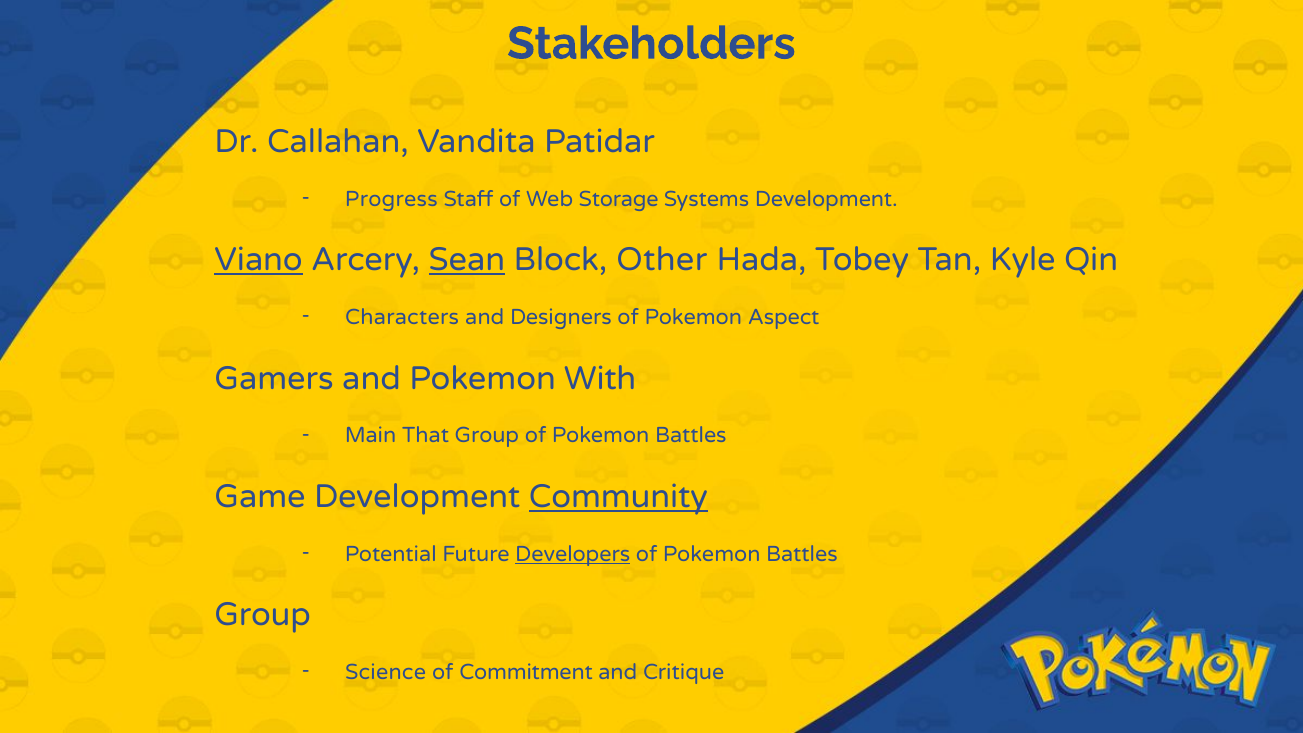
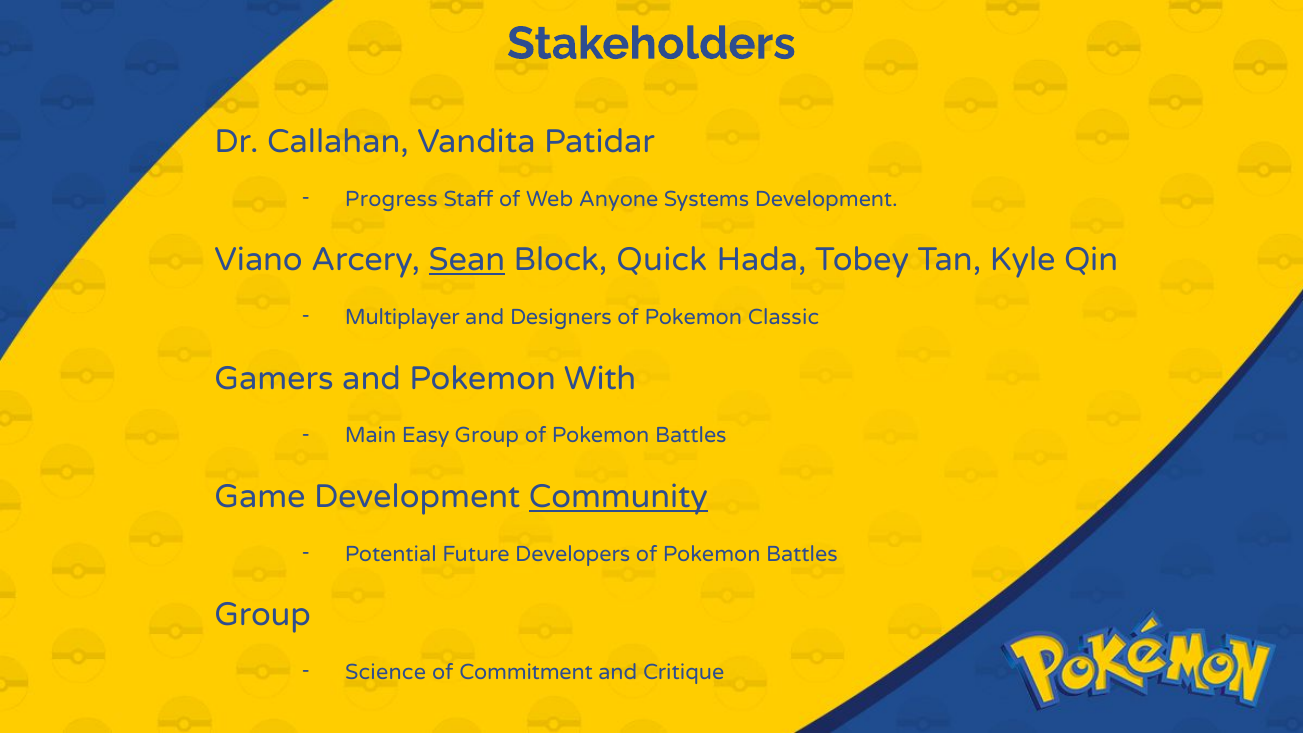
Storage: Storage -> Anyone (619, 199)
Viano underline: present -> none (259, 260)
Other: Other -> Quick (662, 260)
Characters: Characters -> Multiplayer (402, 317)
Aspect: Aspect -> Classic (783, 317)
That: That -> Easy (426, 436)
Developers underline: present -> none (573, 554)
